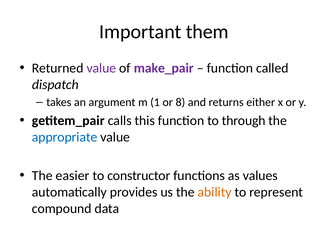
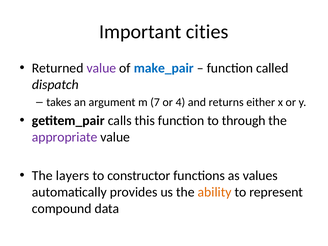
them: them -> cities (207, 32)
make_pair colour: purple -> blue (164, 68)
1: 1 -> 7 (155, 102)
8: 8 -> 4 (180, 102)
appropriate colour: blue -> purple (65, 137)
easier: easier -> layers (73, 176)
